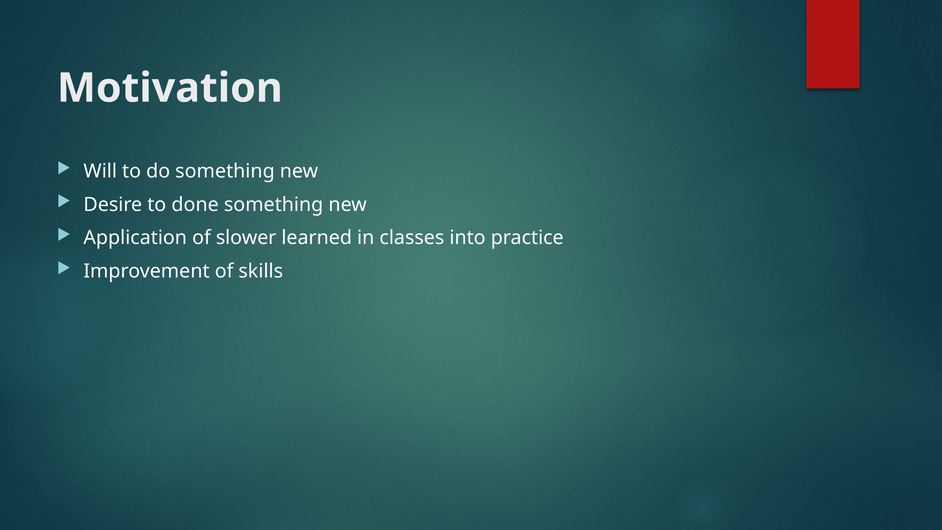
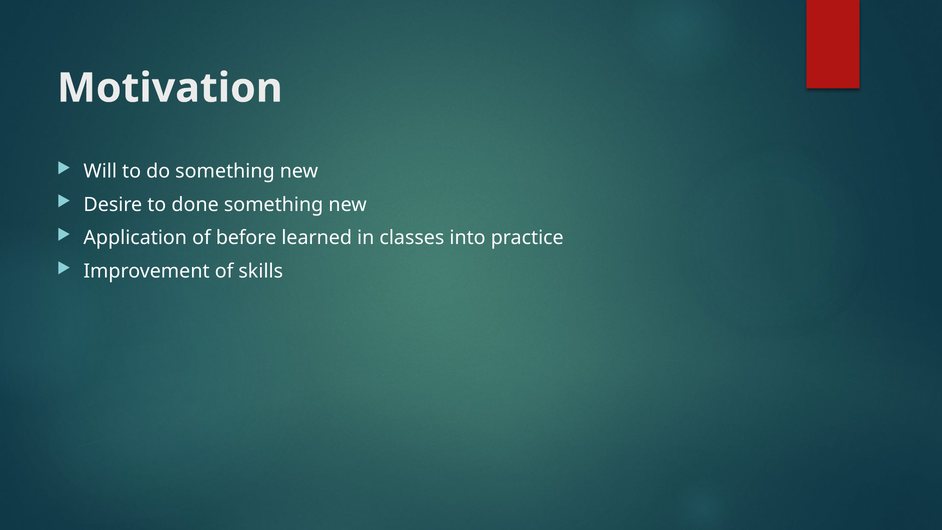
slower: slower -> before (246, 238)
